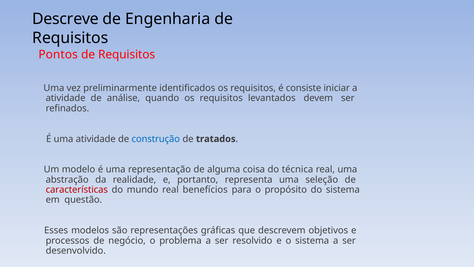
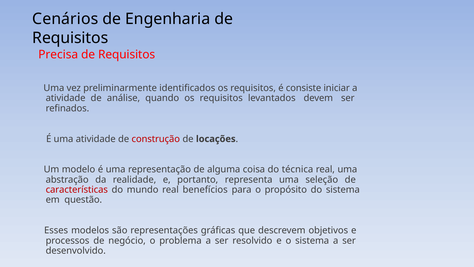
Descreve: Descreve -> Cenários (65, 19)
Pontos: Pontos -> Precisa (58, 54)
construção colour: blue -> red (156, 139)
tratados: tratados -> locações (216, 139)
